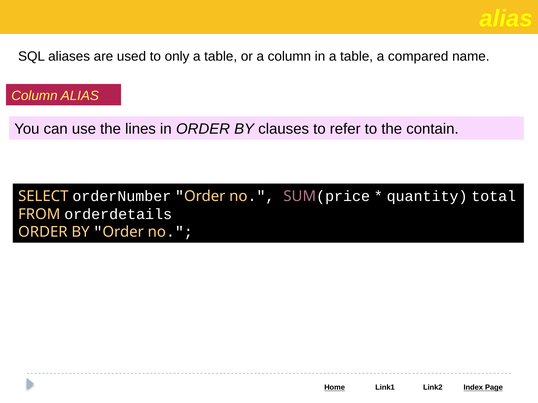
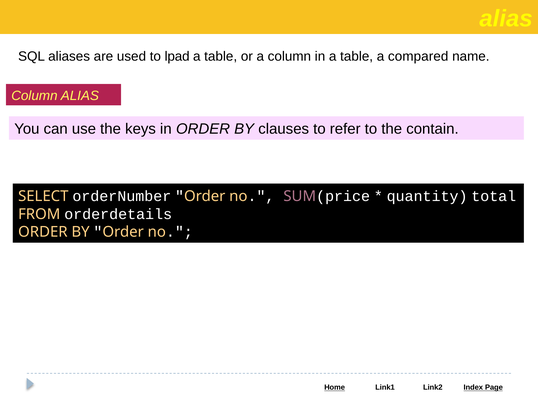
only: only -> lpad (177, 56)
lines: lines -> keys (141, 129)
